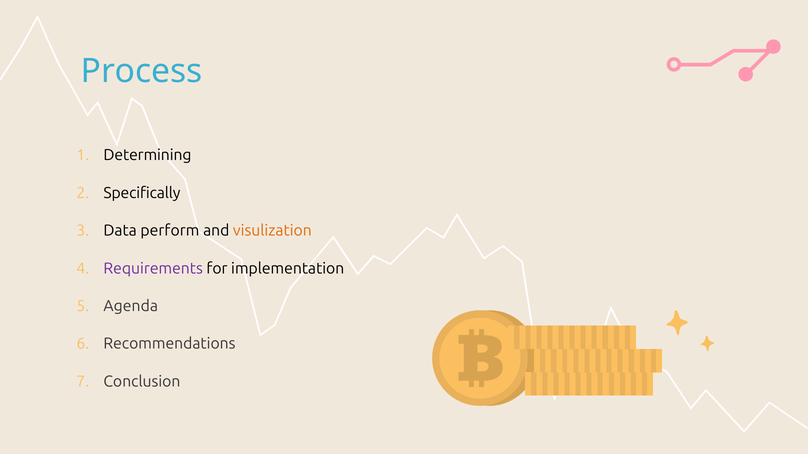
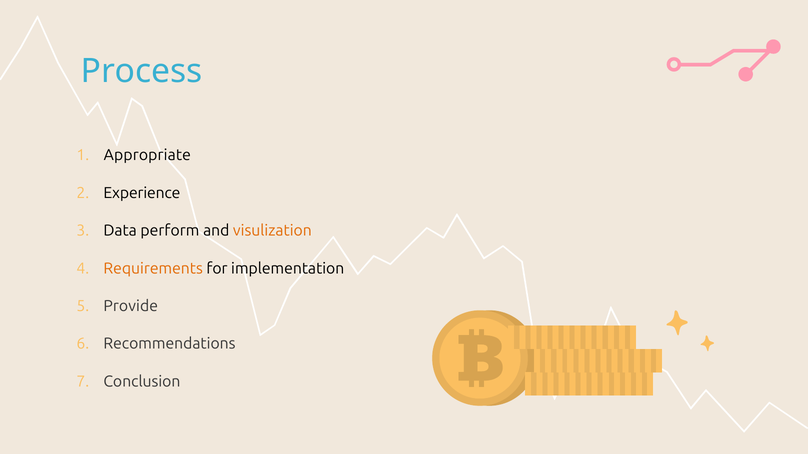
Determining: Determining -> Appropriate (147, 155)
Specifically: Specifically -> Experience (142, 193)
Requirements colour: purple -> orange (153, 269)
Agenda: Agenda -> Provide (131, 306)
